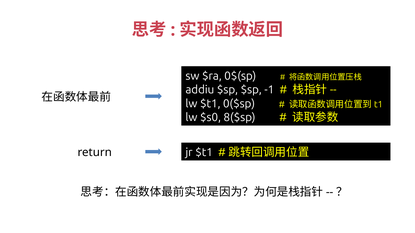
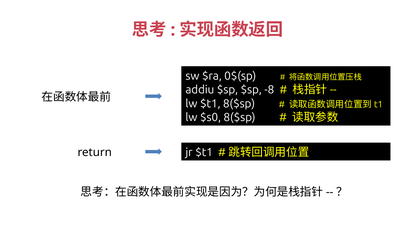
-1: -1 -> -8 (269, 90)
$t1 0($sp: 0($sp -> 8($sp (239, 104)
